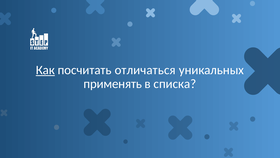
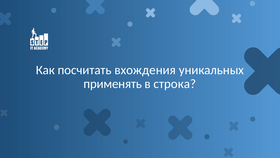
Как underline: present -> none (45, 70)
отличаться: отличаться -> вхождения (145, 70)
списка: списка -> строка (175, 84)
